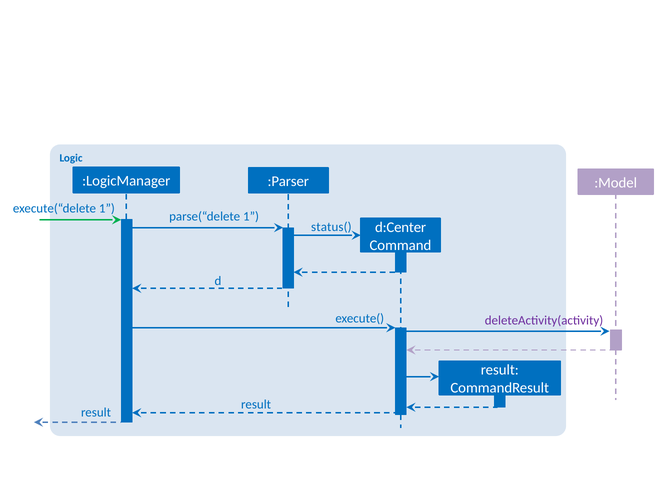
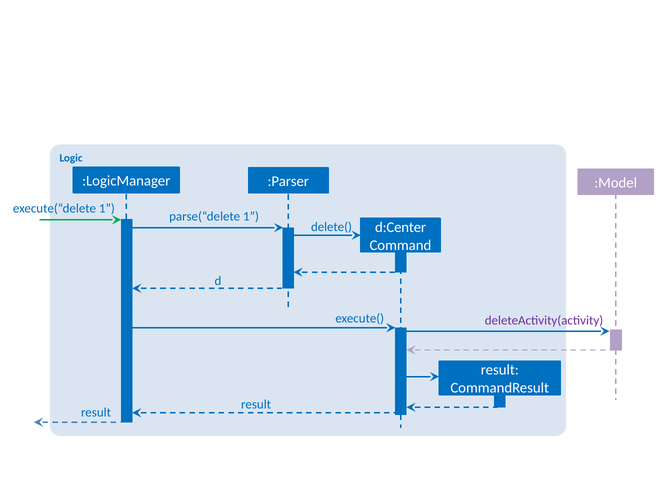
status(: status( -> delete( (331, 227)
